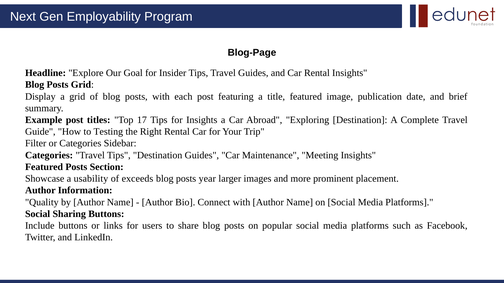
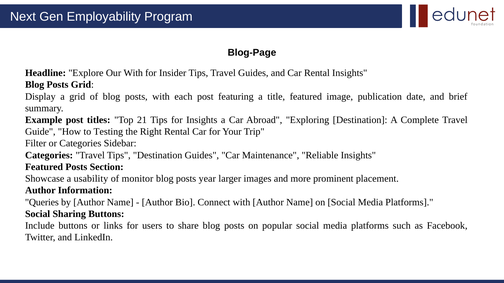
Our Goal: Goal -> With (133, 73)
17: 17 -> 21 (142, 120)
Meeting: Meeting -> Reliable (320, 155)
exceeds: exceeds -> monitor (138, 179)
Quality: Quality -> Queries (42, 203)
